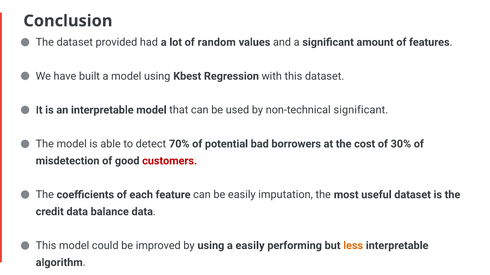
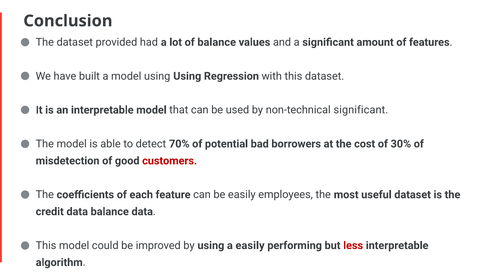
of random: random -> balance (217, 42)
using Kbest: Kbest -> Using (187, 76)
imputation: imputation -> employees (286, 195)
less colour: orange -> red (353, 246)
